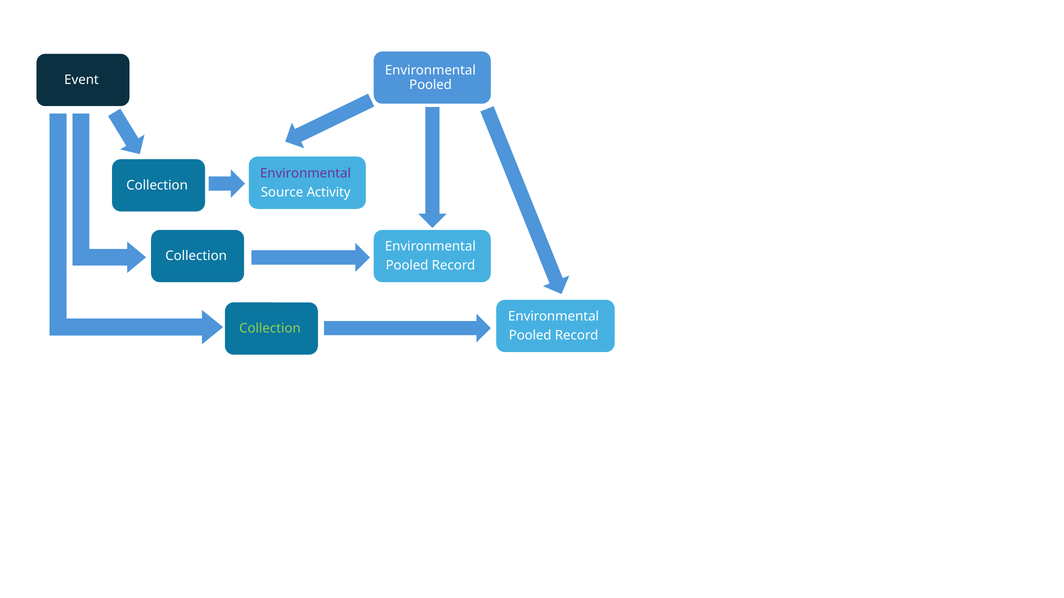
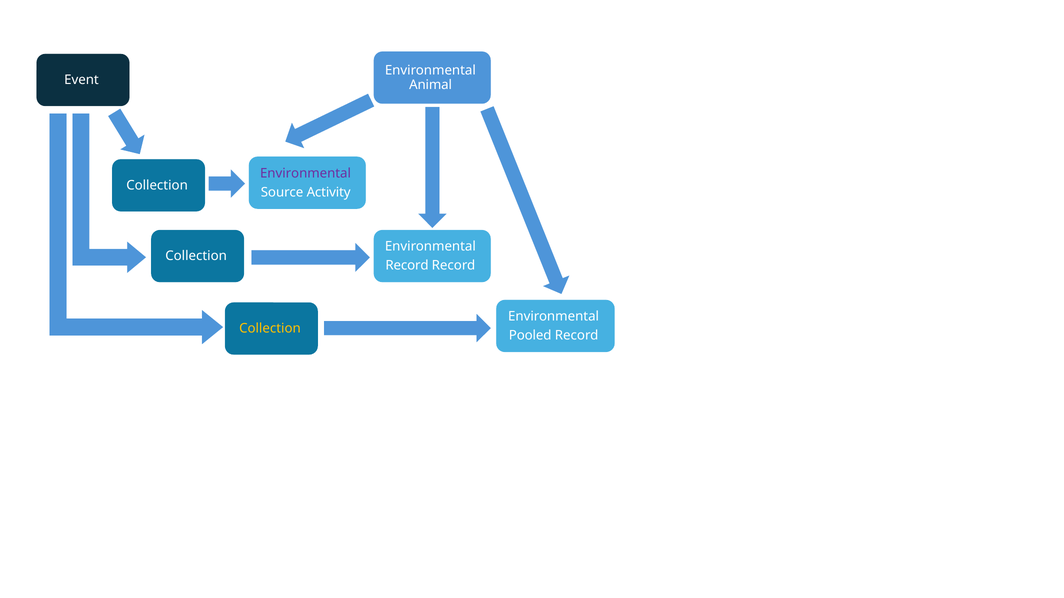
Pooled: Pooled -> Animal (431, 85)
Pooled: Pooled -> Record (407, 266)
Collection colour: light green -> yellow (270, 329)
